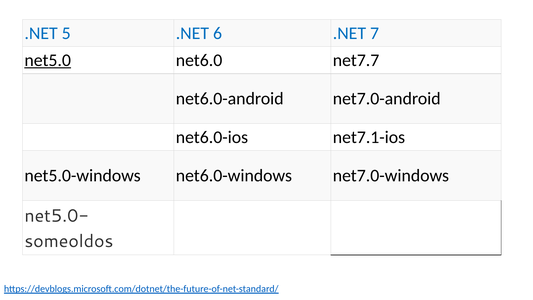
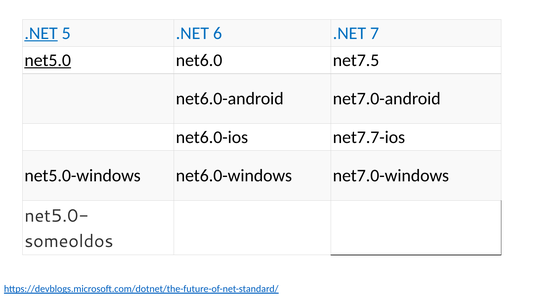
.NET underline: none -> present (41, 33)
net7.7: net7.7 -> net7.5 (356, 60)
net7.1-ios: net7.1-ios -> net7.7-ios (369, 137)
